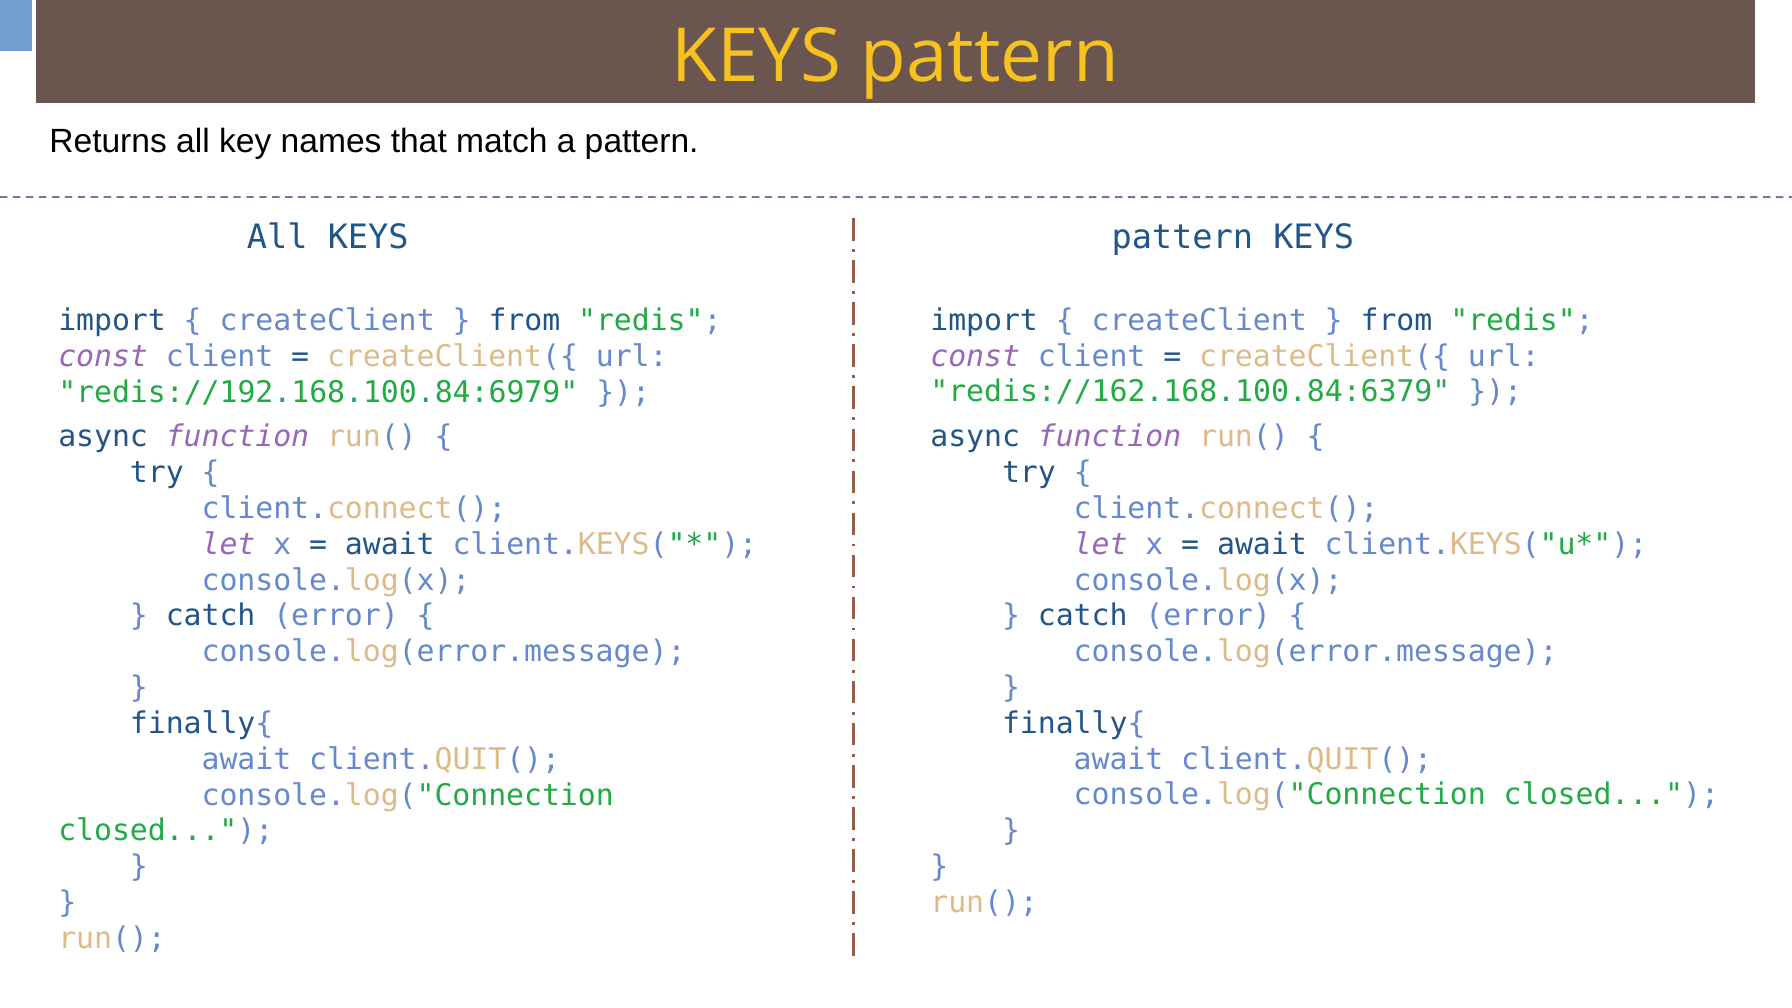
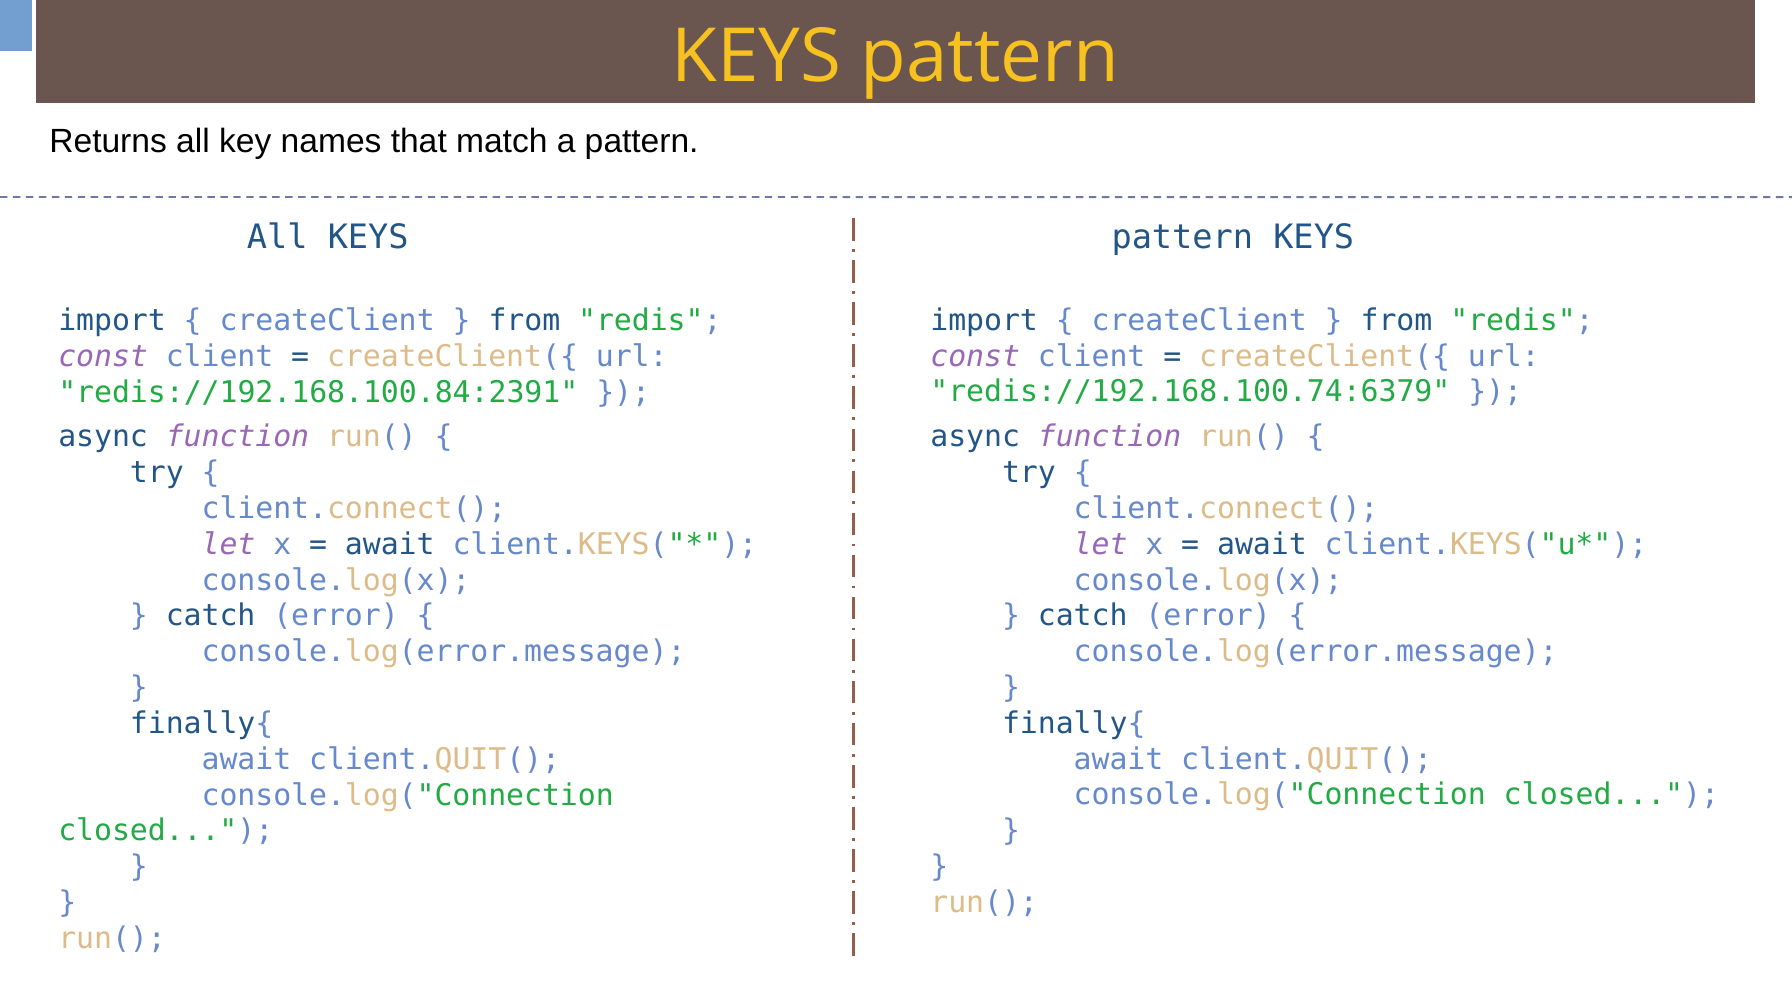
redis://192.168.100.84:6979: redis://192.168.100.84:6979 -> redis://192.168.100.84:2391 (318, 392)
redis://162.168.100.84:6379: redis://162.168.100.84:6379 -> redis://192.168.100.74:6379 (1190, 392)
